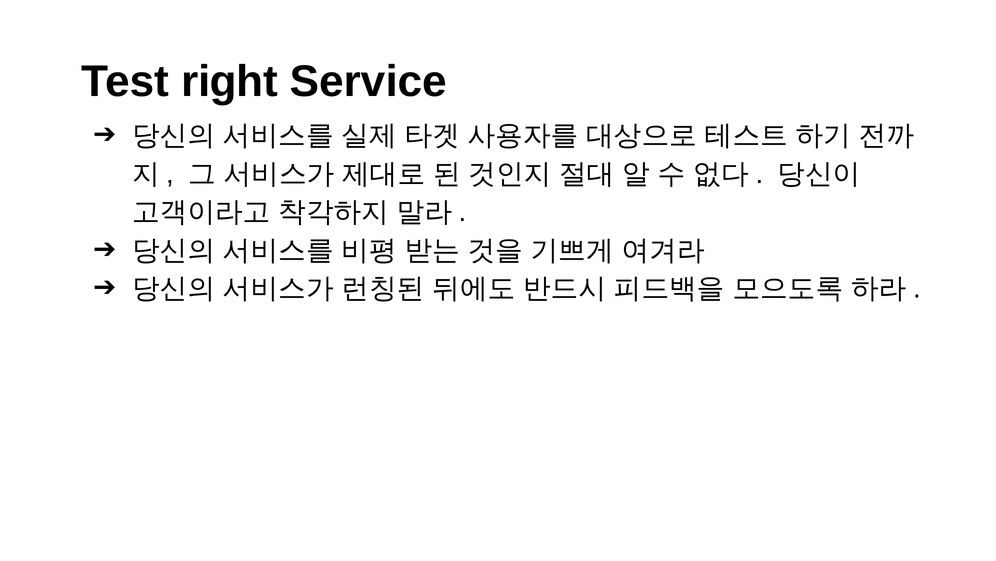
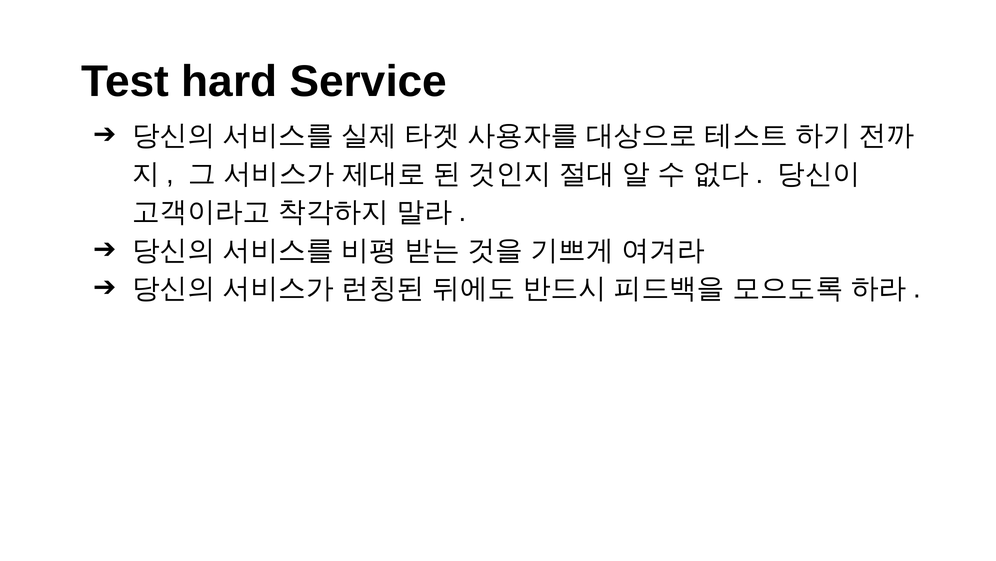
right: right -> hard (229, 82)
